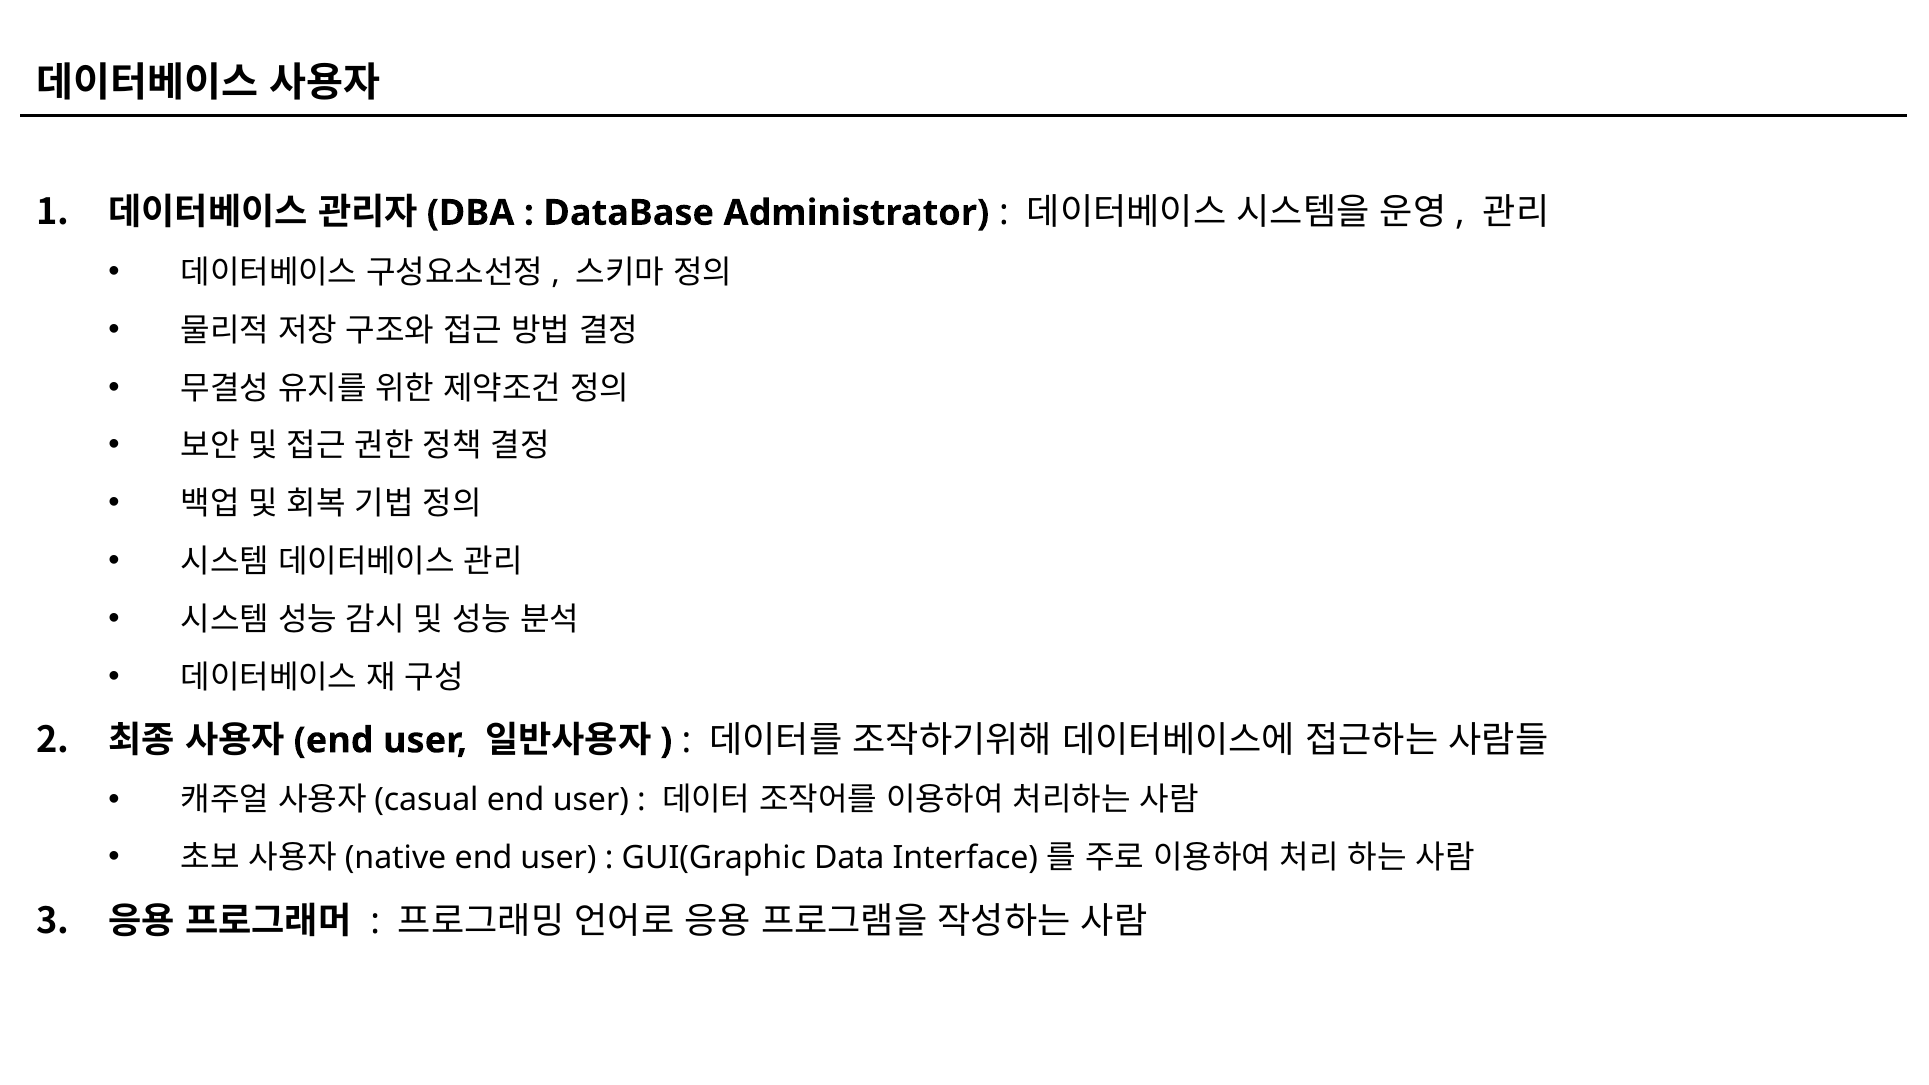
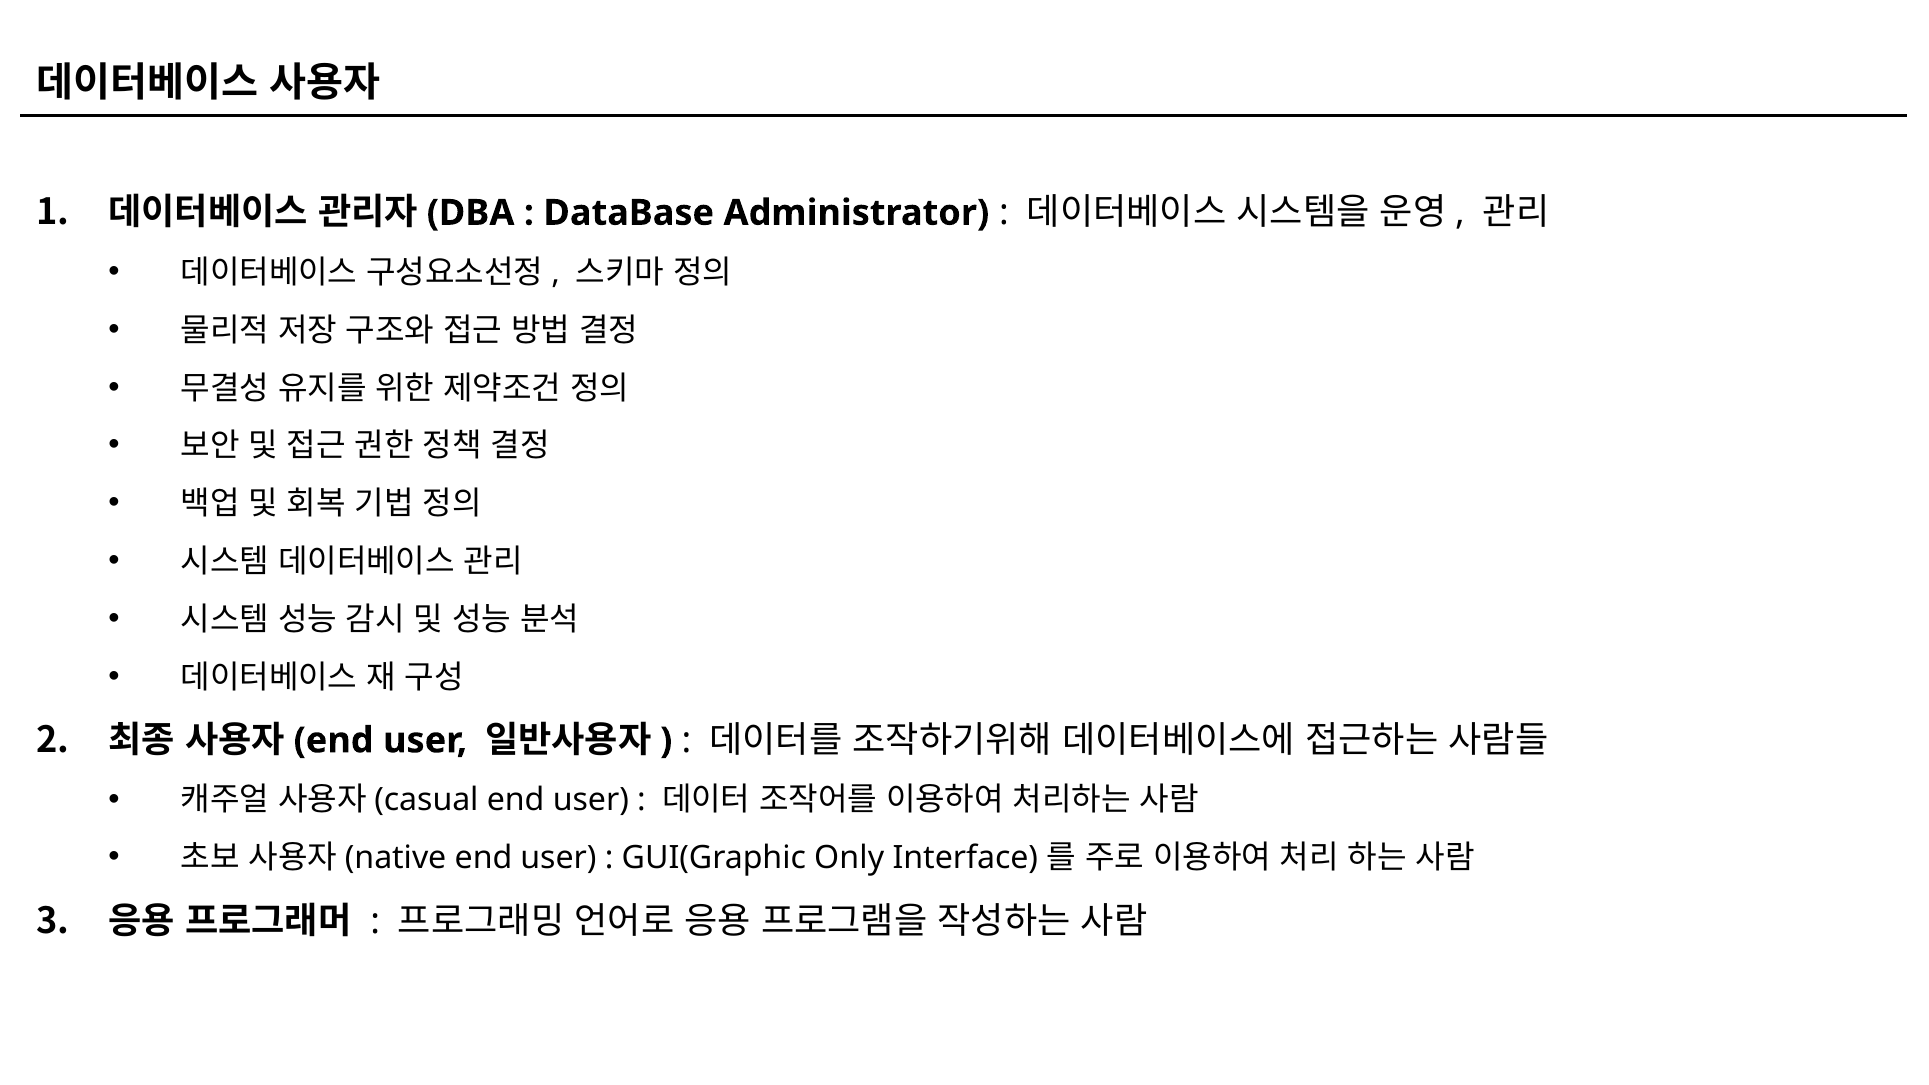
Data: Data -> Only (849, 858)
